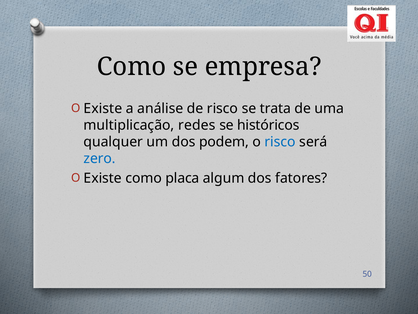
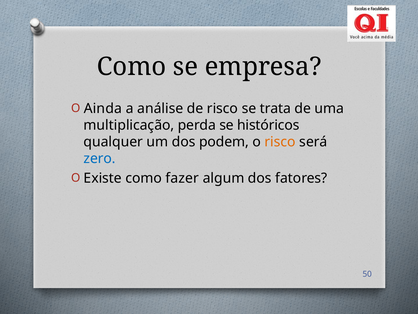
Existe: Existe -> Ainda (103, 108)
redes: redes -> perda (197, 125)
risco colour: blue -> orange (280, 142)
placa: placa -> fazer (182, 178)
